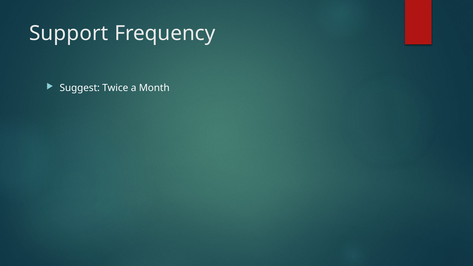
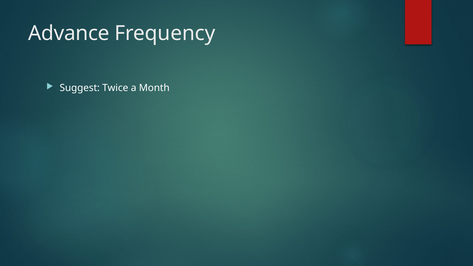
Support: Support -> Advance (69, 33)
